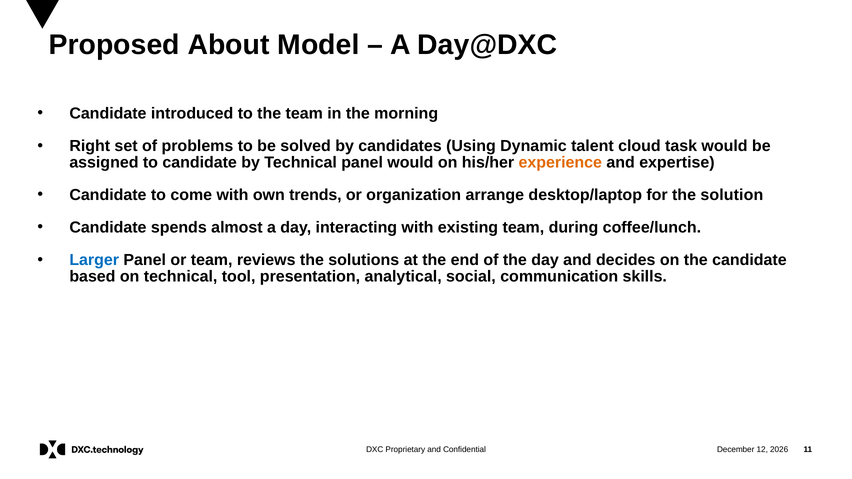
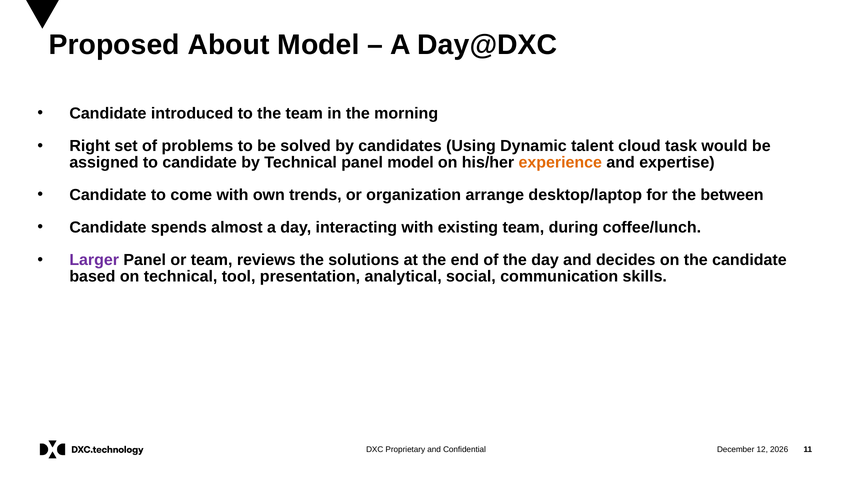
panel would: would -> model (411, 162)
solution: solution -> between (732, 195)
Larger colour: blue -> purple (94, 260)
